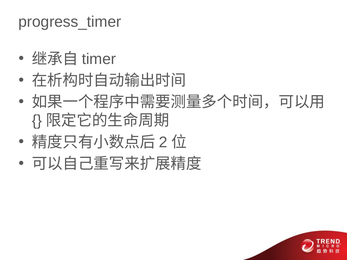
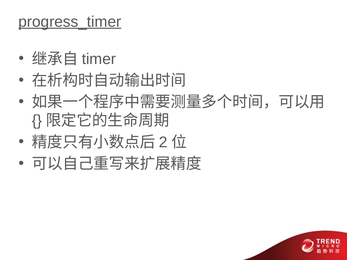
progress_timer underline: none -> present (70, 22)
